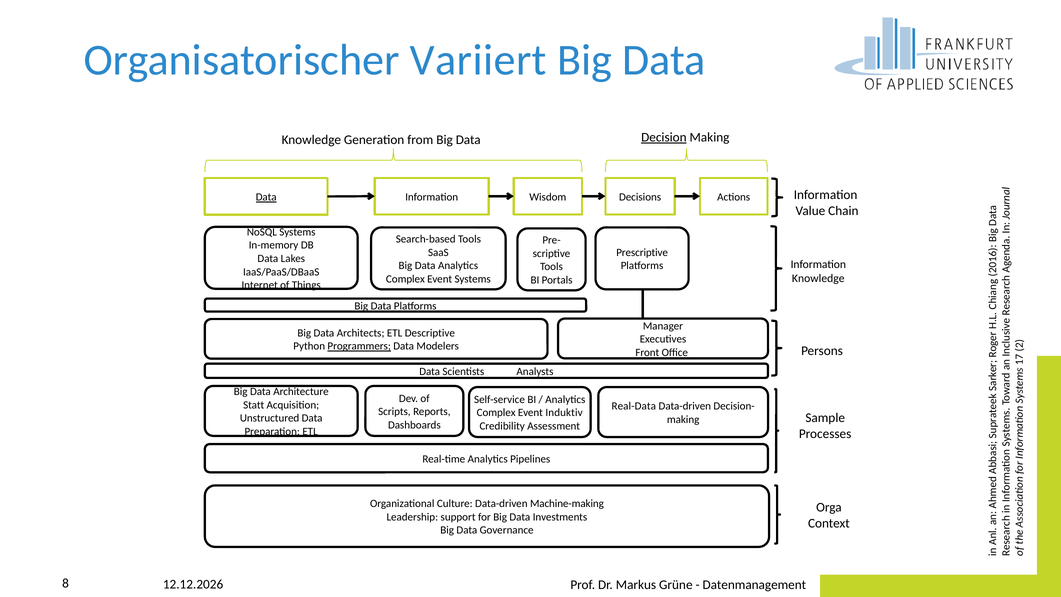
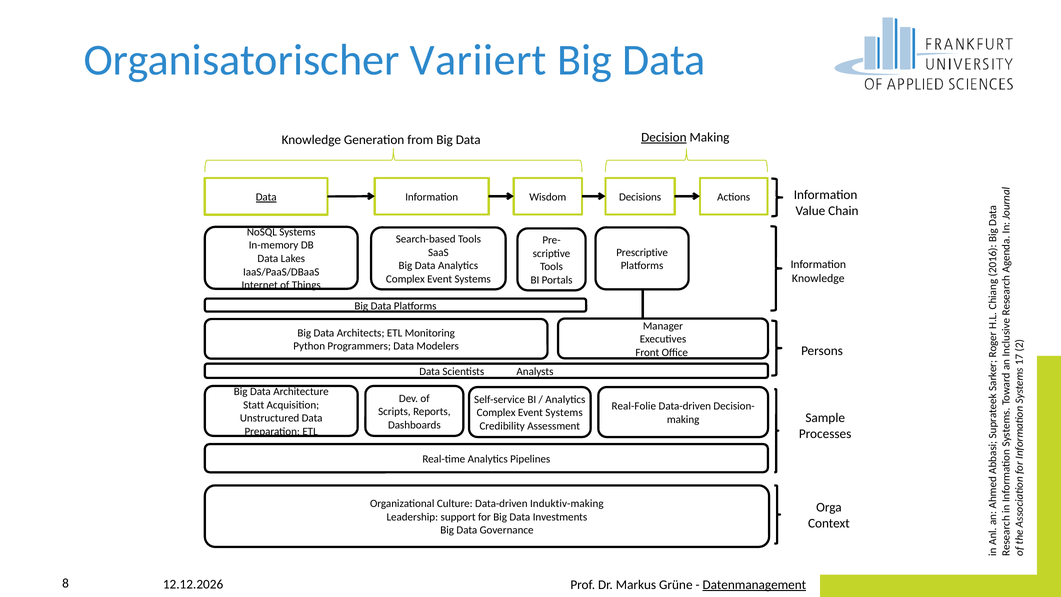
Descriptive: Descriptive -> Monitoring (430, 333)
Programmers underline: present -> none (359, 346)
Real-Data: Real-Data -> Real-Folie (634, 406)
Induktiv: Induktiv -> Systems (564, 413)
Machine-making: Machine-making -> Induktiv-making (567, 503)
Datenmanagement underline: none -> present (754, 585)
